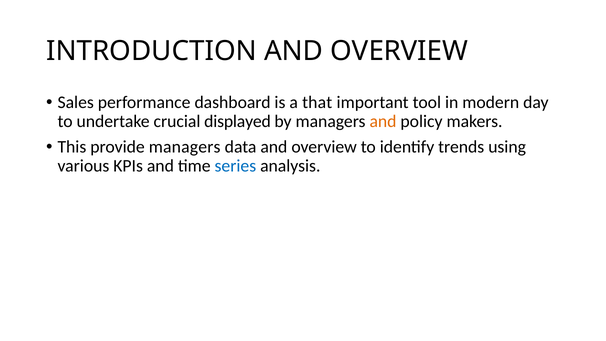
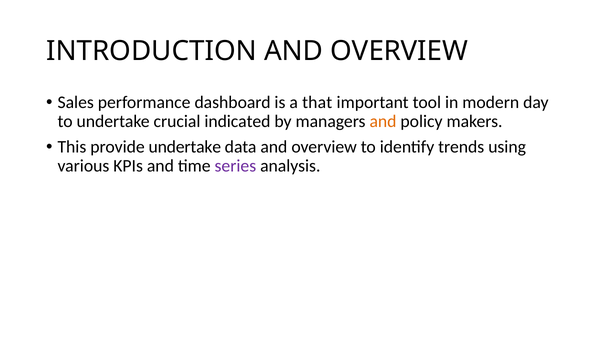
displayed: displayed -> indicated (237, 122)
provide managers: managers -> undertake (185, 147)
series colour: blue -> purple (235, 166)
